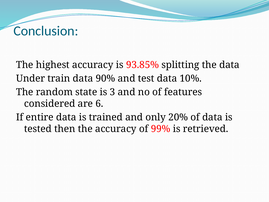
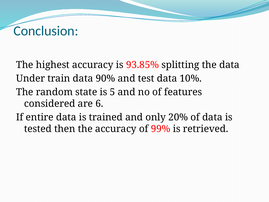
3: 3 -> 5 (112, 92)
